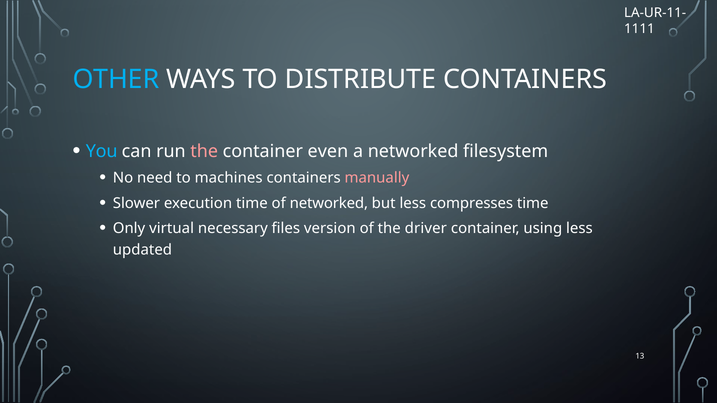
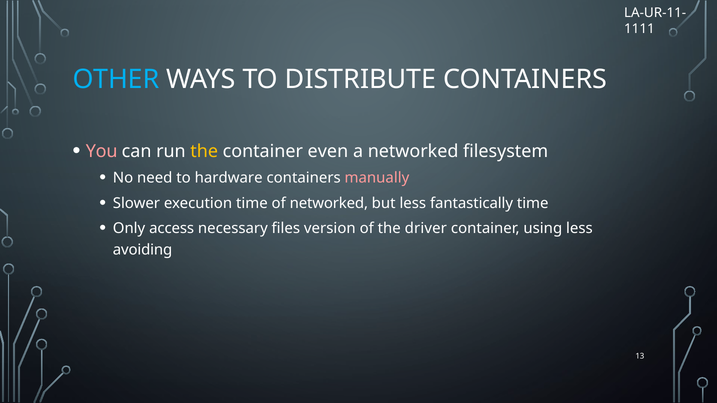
You colour: light blue -> pink (102, 151)
the colour: pink -> yellow (204, 151)
machines: machines -> hardware (229, 178)
compresses: compresses -> fantastically (472, 203)
virtual: virtual -> access (172, 229)
updated: updated -> avoiding (143, 250)
